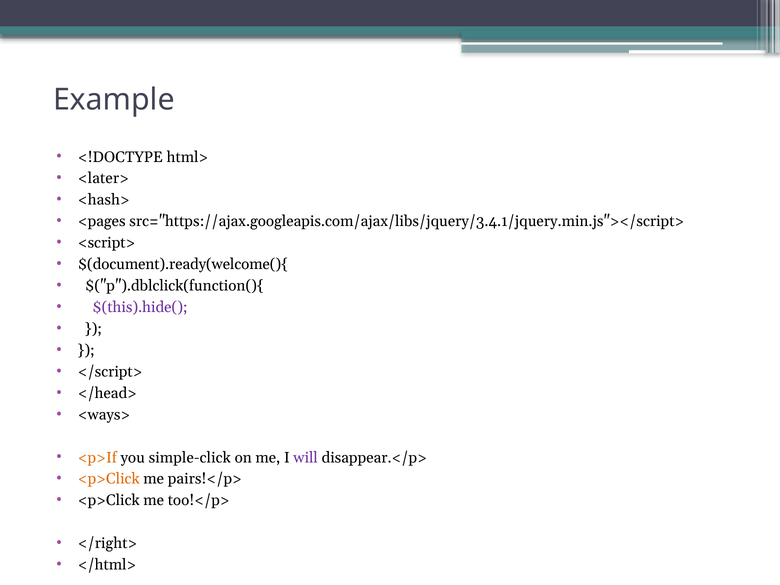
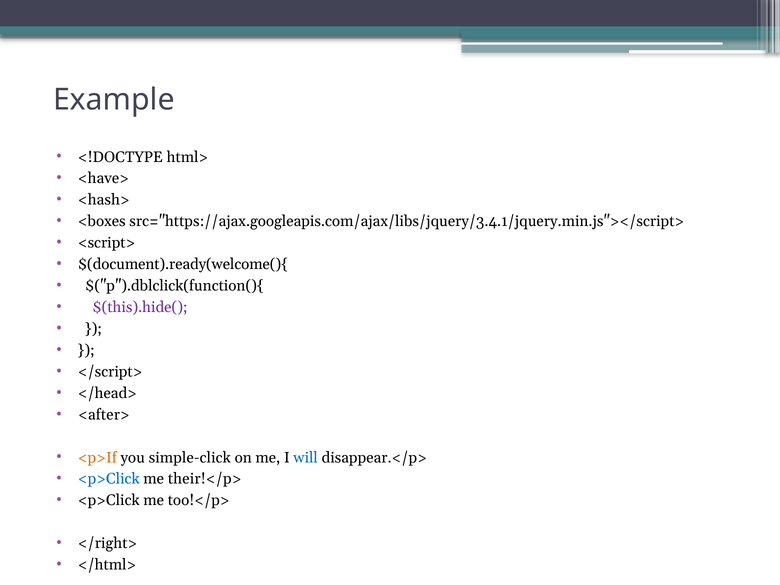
<later>: <later> -> <have> (104, 178)
<pages: <pages -> <boxes (102, 221)
<ways>: <ways> -> <after> (104, 415)
will colour: purple -> blue (306, 458)
<p>Click colour: orange -> blue (109, 479)
pairs!</p>: pairs!</p> -> their!</p> (205, 479)
